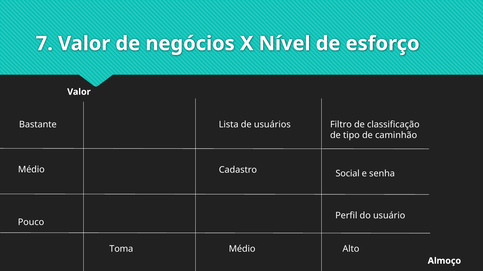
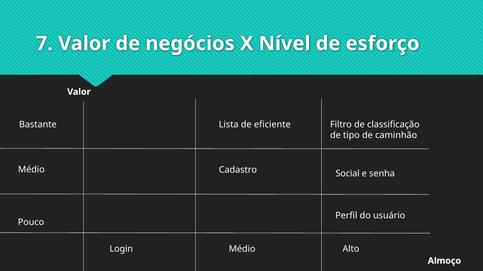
usuários: usuários -> eficiente (272, 125)
Toma: Toma -> Login (121, 249)
